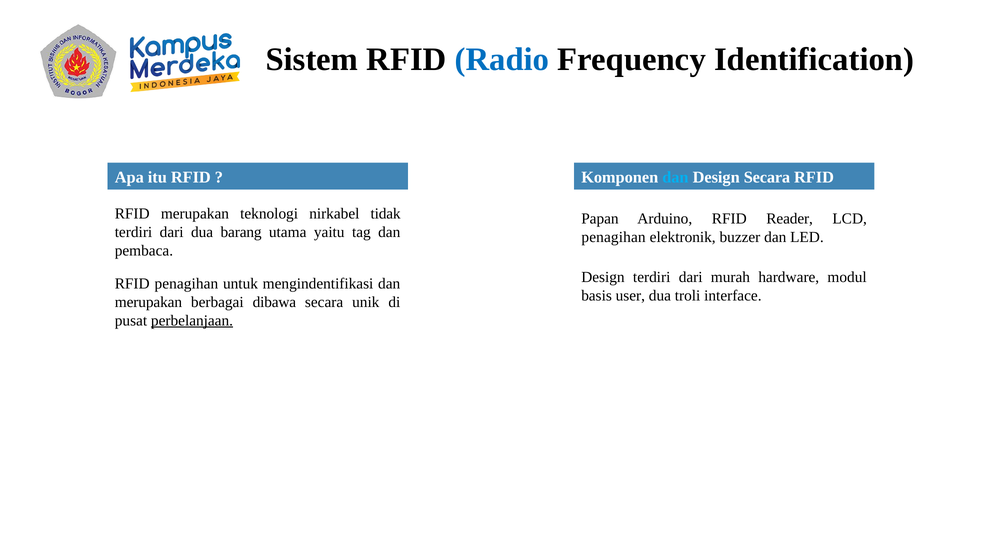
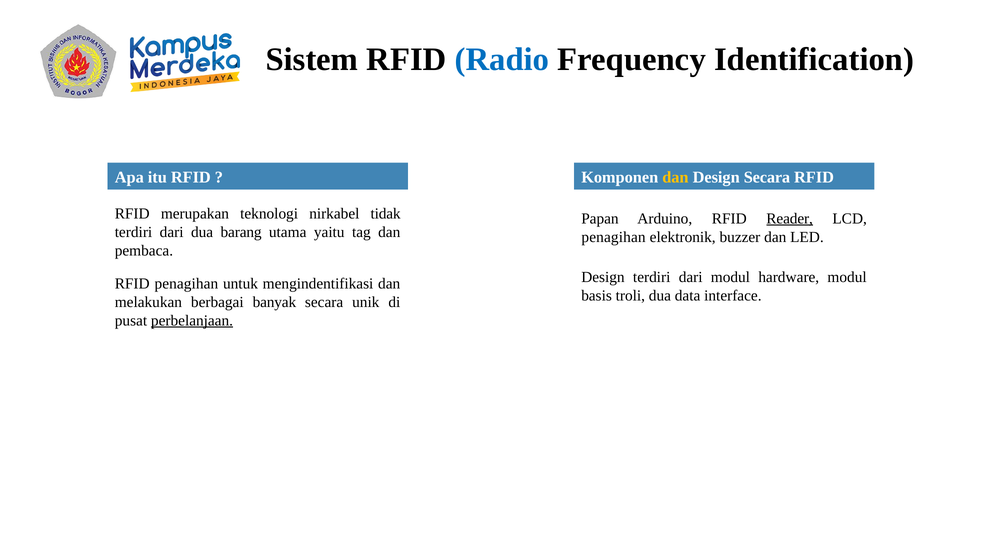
dan colour: light blue -> yellow (675, 177)
Reader underline: none -> present (790, 218)
dari murah: murah -> modul (730, 277)
user: user -> troli (630, 295)
troli: troli -> data (688, 295)
merupakan: merupakan -> melakukan (148, 302)
dibawa: dibawa -> banyak (274, 302)
